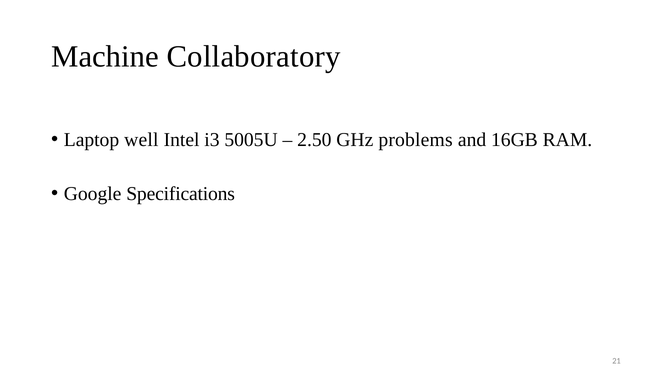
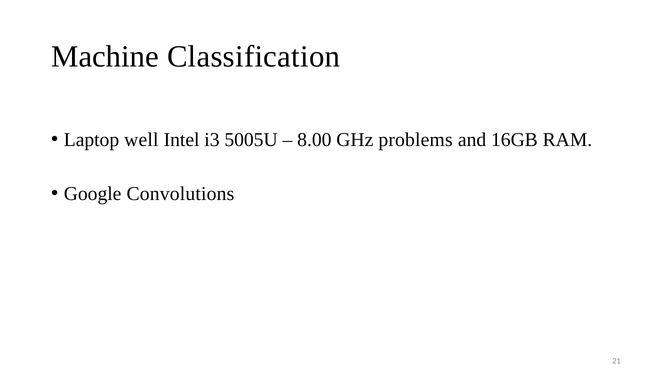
Collaboratory: Collaboratory -> Classification (254, 56)
2.50: 2.50 -> 8.00 (314, 140)
Specifications: Specifications -> Convolutions (180, 194)
